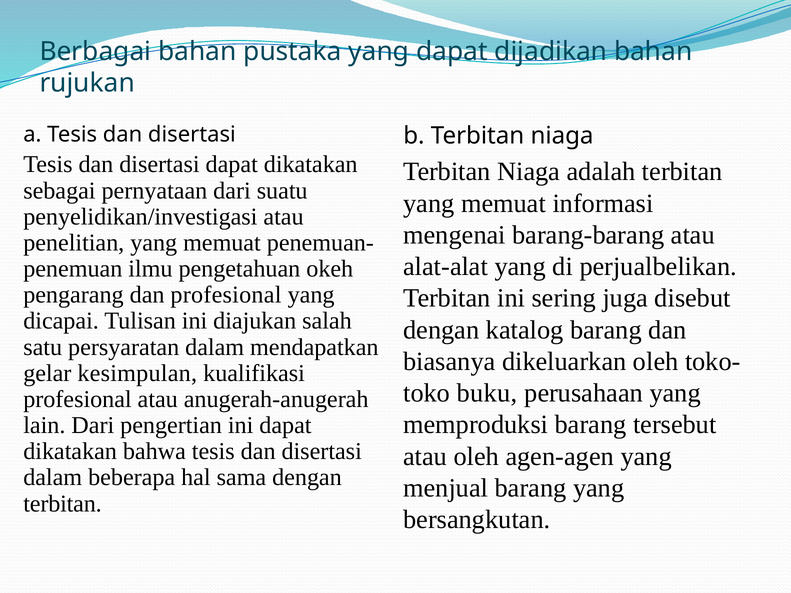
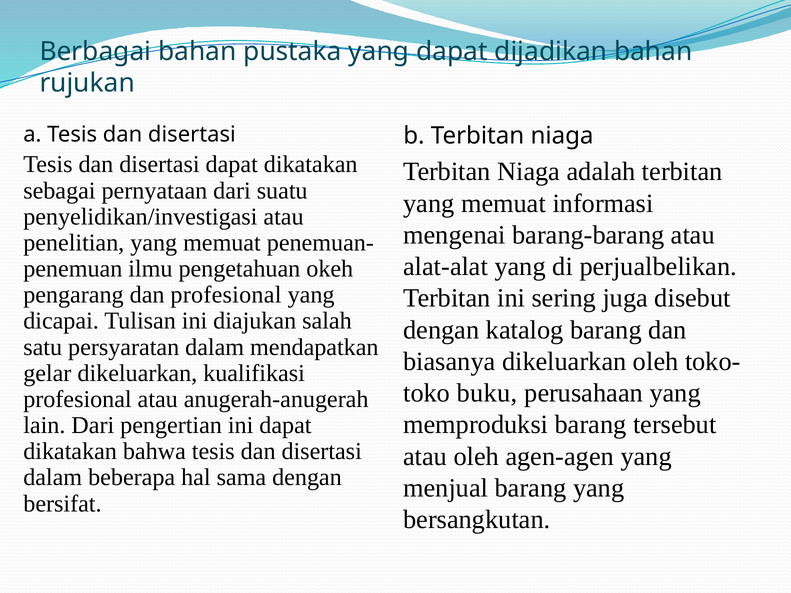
gelar kesimpulan: kesimpulan -> dikeluarkan (137, 373)
terbitan: terbitan -> bersifat (62, 504)
